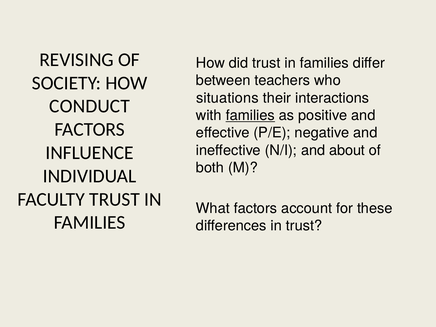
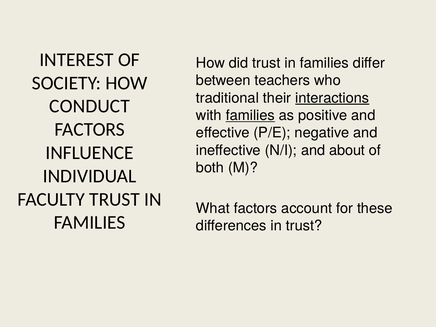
REVISING: REVISING -> INTEREST (77, 60)
situations: situations -> traditional (227, 98)
interactions underline: none -> present (332, 98)
